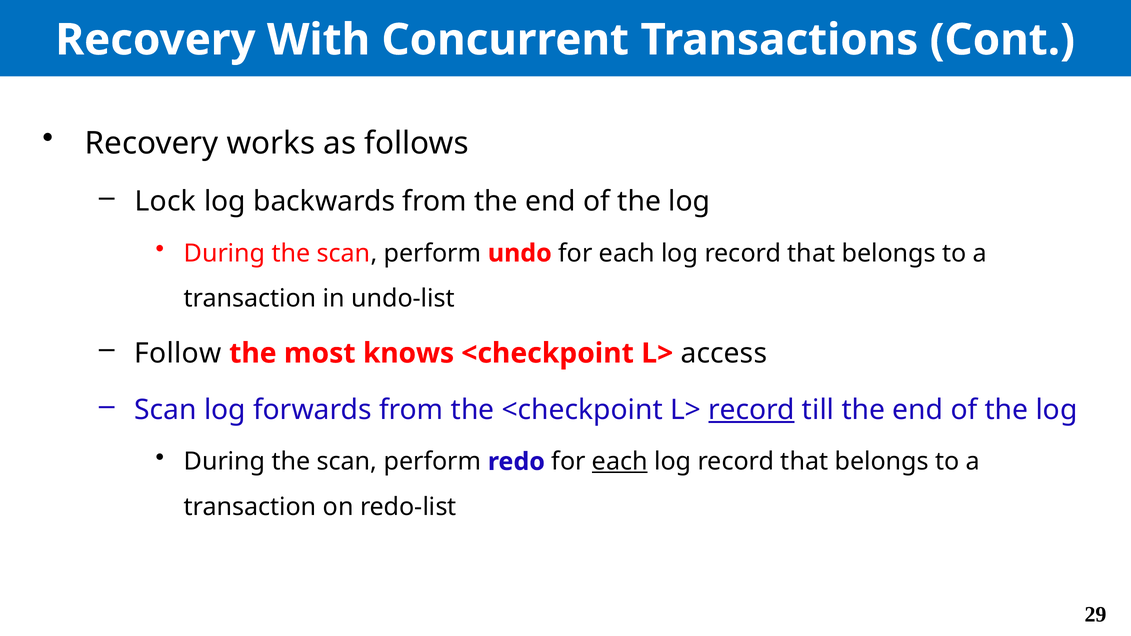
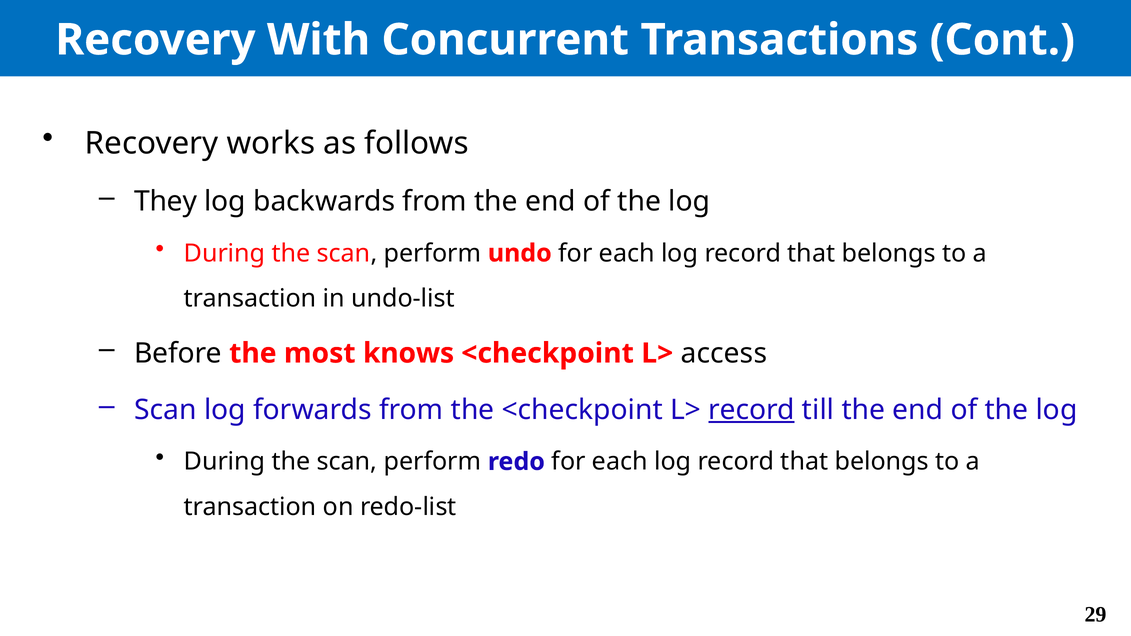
Lock: Lock -> They (166, 201)
Follow: Follow -> Before (178, 353)
each underline: present -> none (620, 462)
